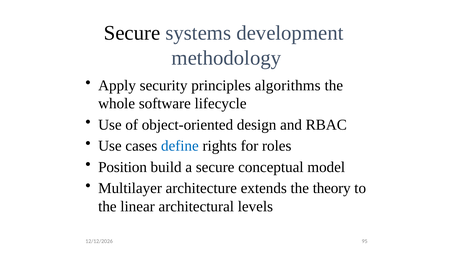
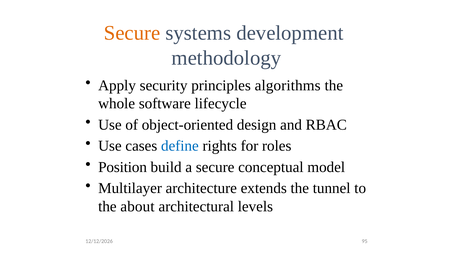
Secure colour: black -> orange (132, 33)
theory: theory -> tunnel (332, 188)
linear: linear -> about (137, 206)
